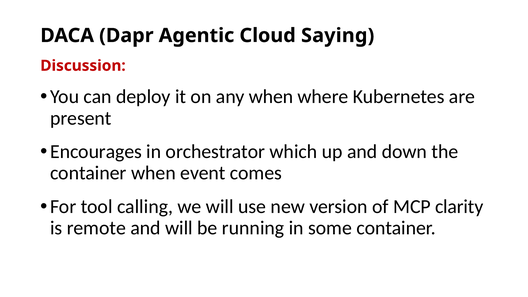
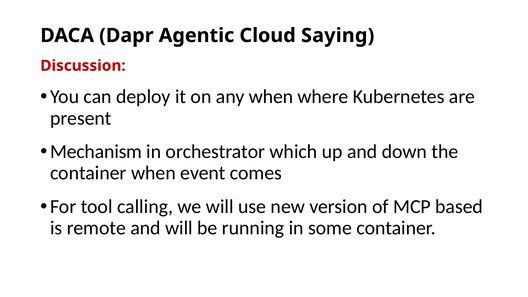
Encourages: Encourages -> Mechanism (96, 152)
clarity: clarity -> based (459, 207)
